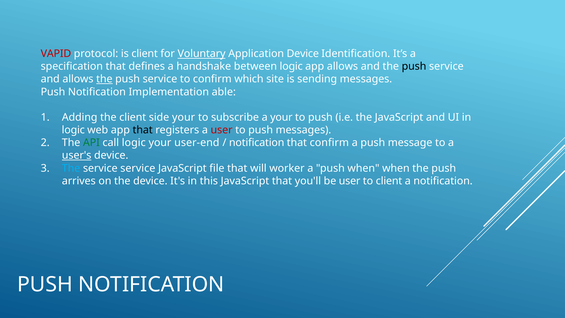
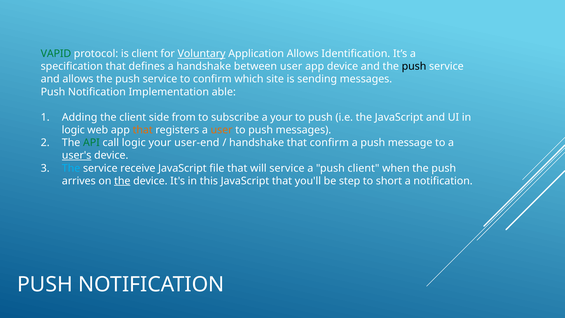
VAPID colour: red -> green (56, 54)
Application Device: Device -> Allows (303, 54)
between logic: logic -> user (291, 66)
app allows: allows -> device (343, 66)
the underline: present -> none (104, 79)
side your: your -> from (184, 117)
that colour: black -> orange (143, 130)
user colour: red -> orange (222, 130)
notification: notification -> handshake (257, 143)
service service: service -> receive (138, 168)
will worker: worker -> service (287, 168)
push when: when -> client (363, 168)
the underline: none -> present (122, 181)
be user: user -> step (350, 181)
to client: client -> short (389, 181)
